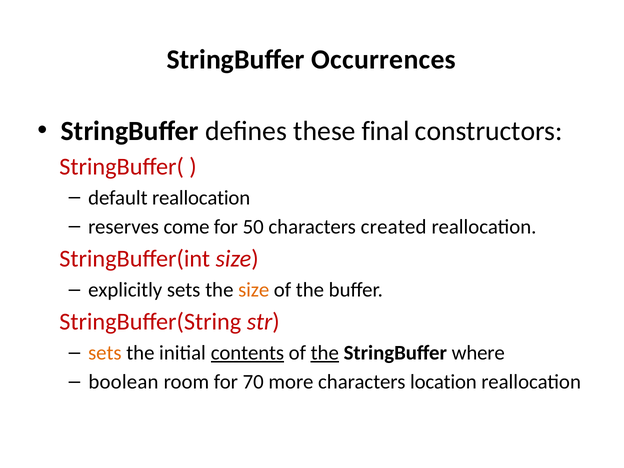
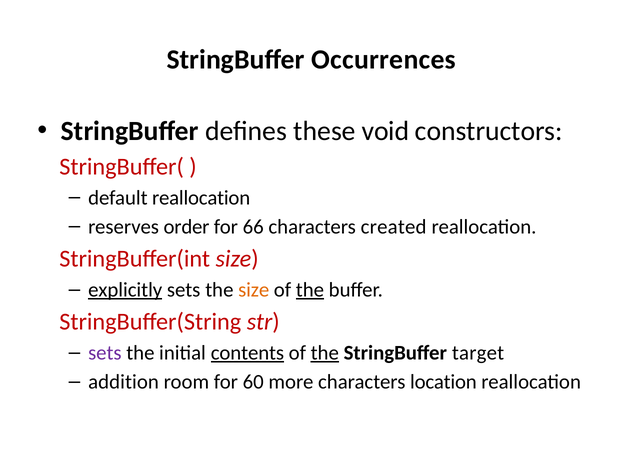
final: final -> void (386, 131)
come: come -> order (187, 227)
50: 50 -> 66 (253, 227)
explicitly underline: none -> present (125, 290)
the underline: none -> present (310, 290)
sets colour: orange -> purple (105, 353)
where: where -> target (478, 353)
boolean: boolean -> addition (124, 382)
70: 70 -> 60 (253, 382)
